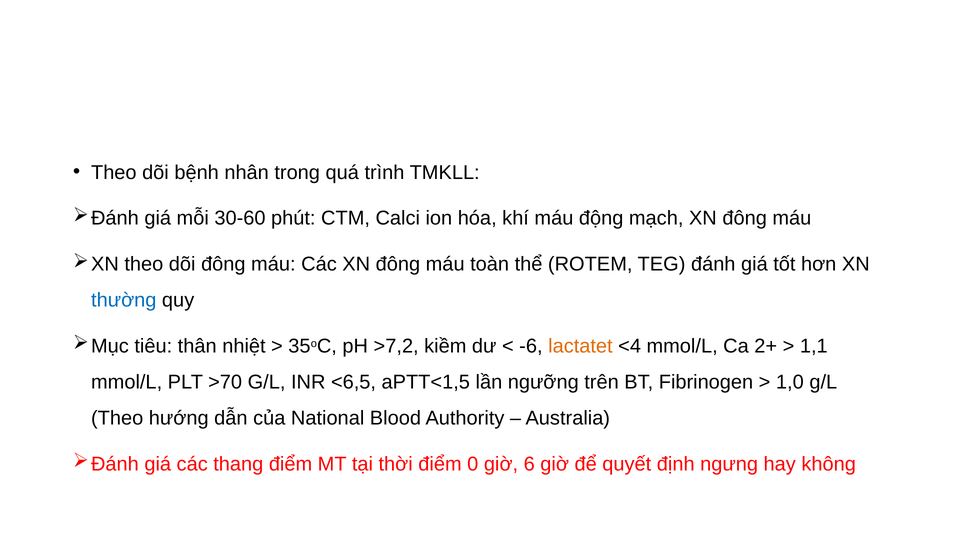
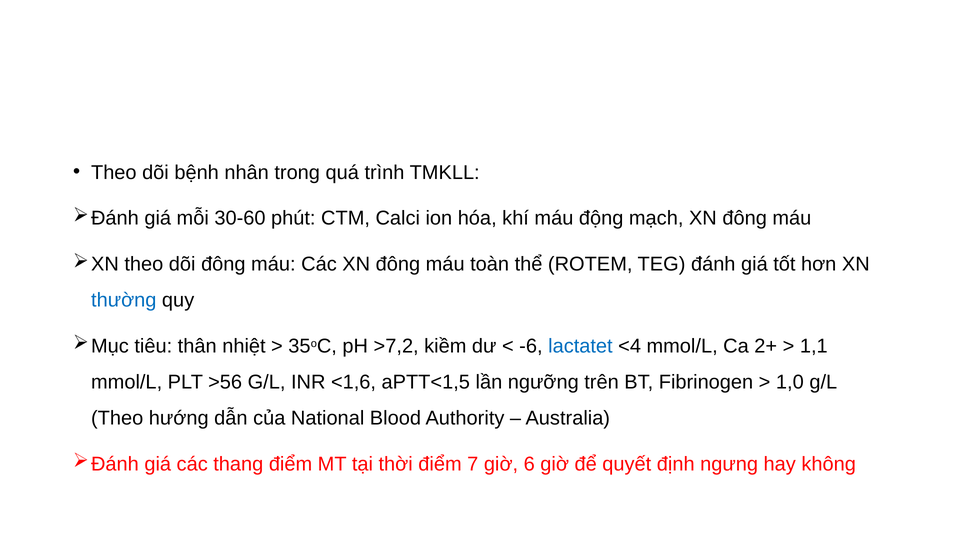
lactatet colour: orange -> blue (580, 346)
>70: >70 -> >56 (225, 382)
<6,5: <6,5 -> <1,6 (354, 382)
0: 0 -> 7 (473, 464)
